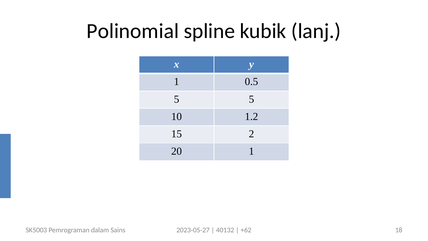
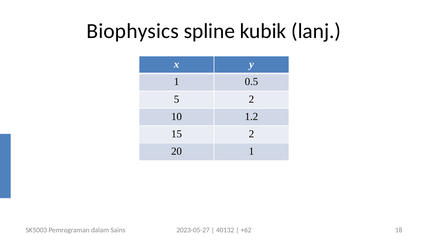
Polinomial: Polinomial -> Biophysics (133, 31)
5 5: 5 -> 2 (251, 99)
